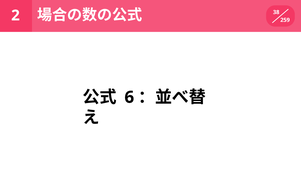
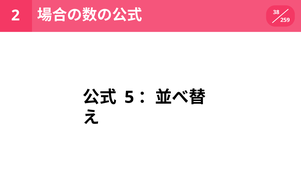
6: 6 -> 5 (129, 97)
